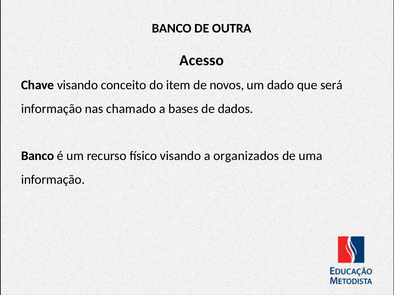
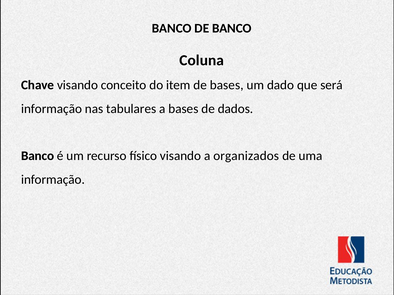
DE OUTRA: OUTRA -> BANCO (232, 28)
Acesso: Acesso -> Coluna (202, 60)
de novos: novos -> bases (227, 85)
chamado: chamado -> tabulares (131, 109)
